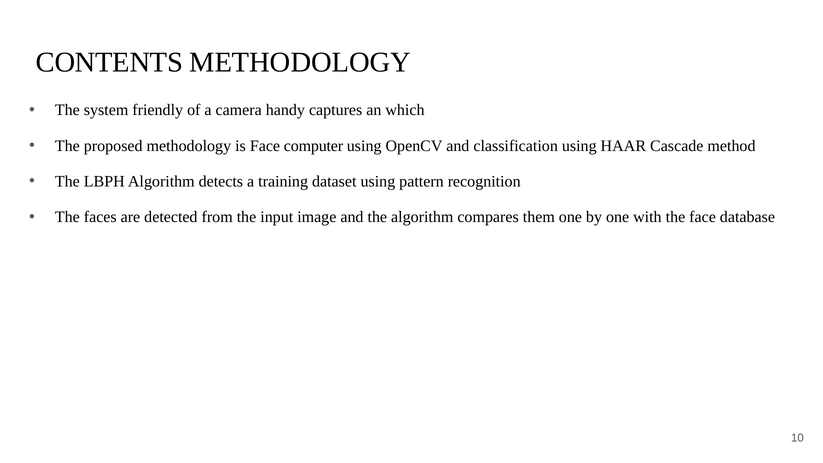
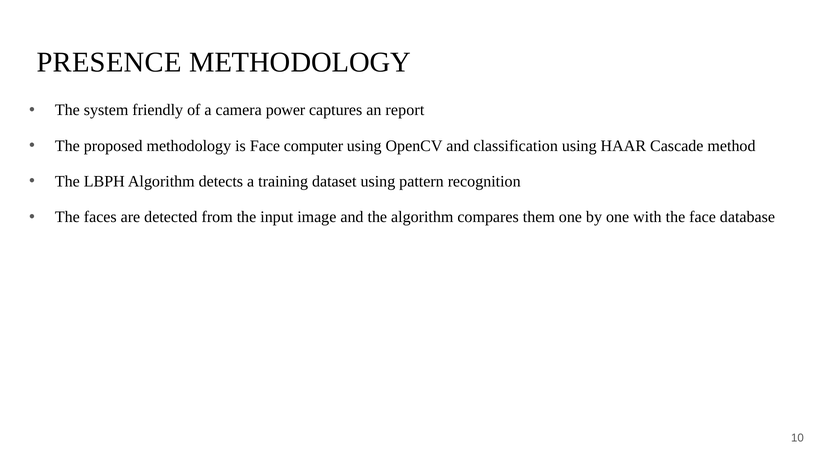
CONTENTS: CONTENTS -> PRESENCE (109, 62)
handy: handy -> power (285, 110)
which: which -> report (405, 110)
